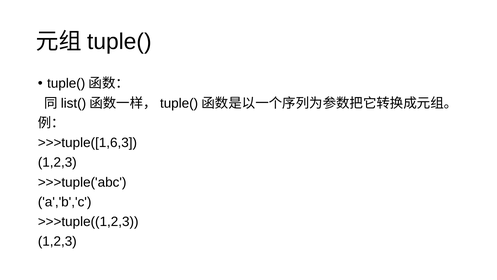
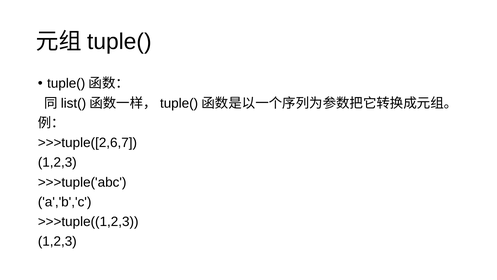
>>>tuple([1,6,3: >>>tuple([1,6,3 -> >>>tuple([2,6,7 (87, 143)
